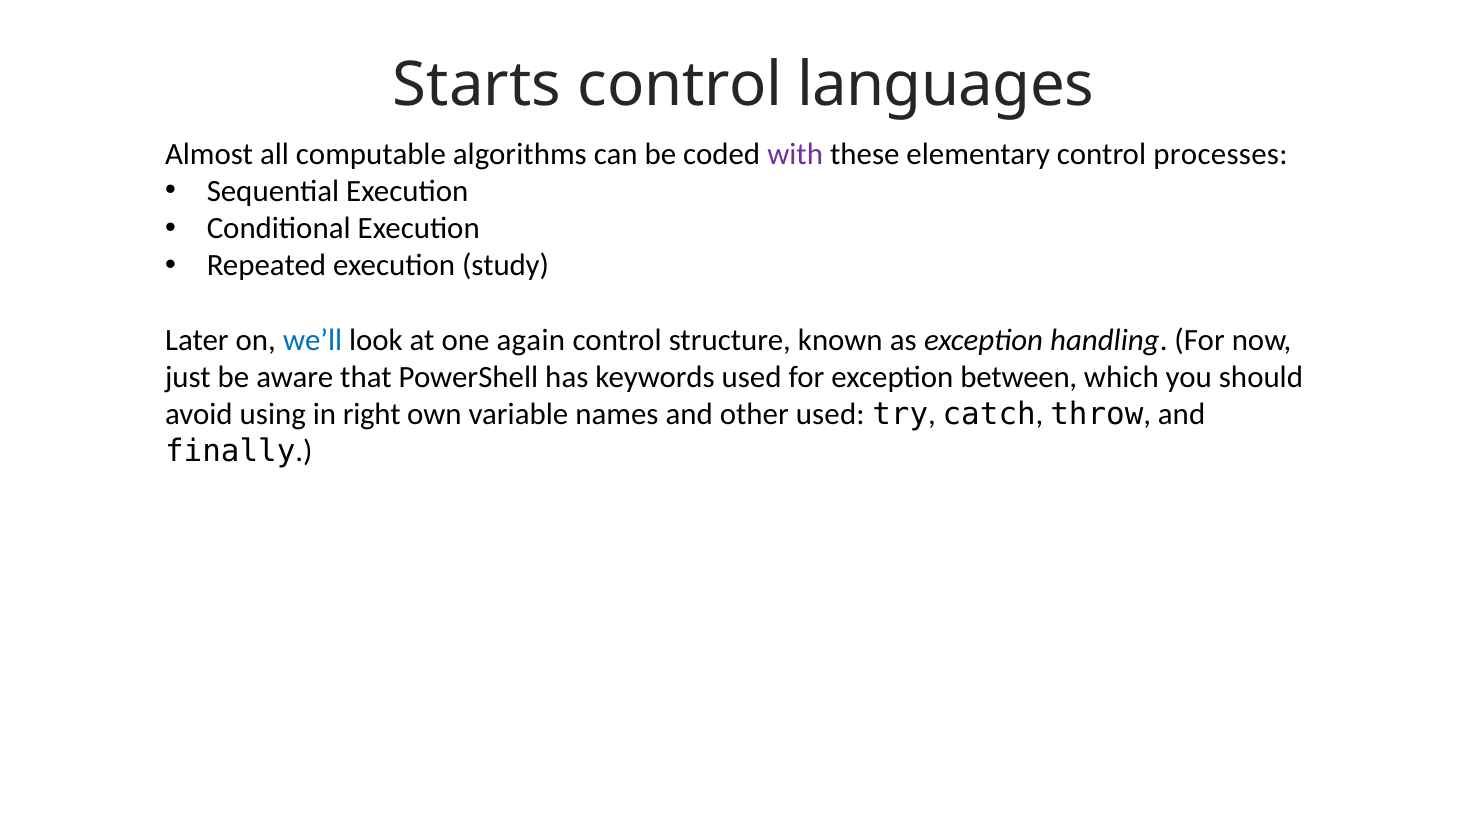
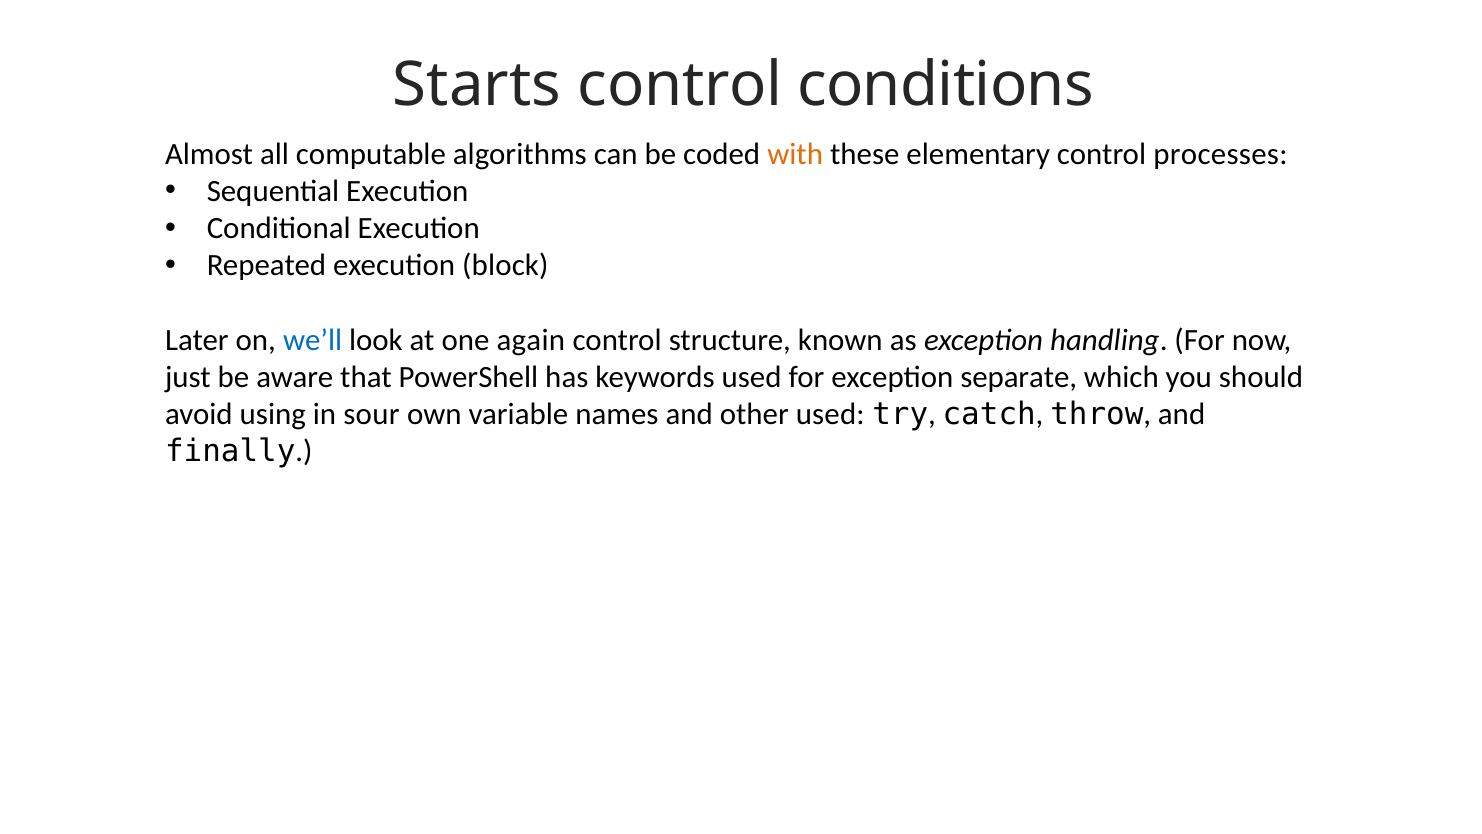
languages: languages -> conditions (946, 85)
with colour: purple -> orange (795, 154)
study: study -> block (505, 266)
between: between -> separate (1019, 377)
right: right -> sour (371, 414)
